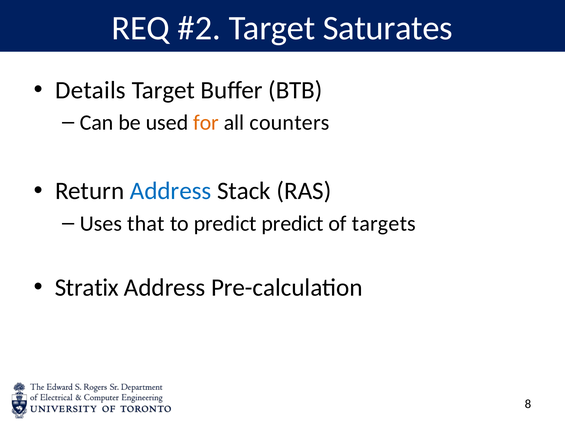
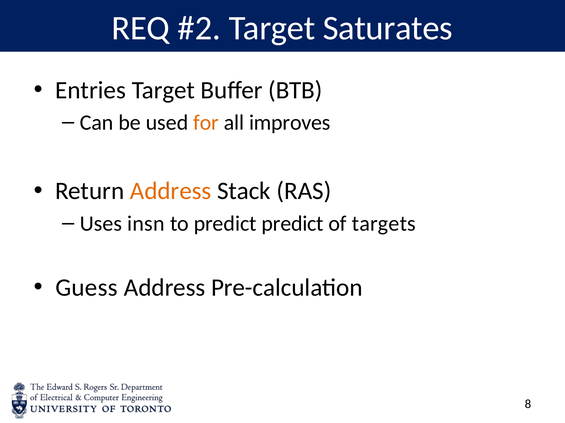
Details: Details -> Entries (91, 90)
counters: counters -> improves (290, 123)
Address colour: blue -> orange (171, 191)
that: that -> insn (146, 224)
Stratix: Stratix -> Guess (87, 288)
